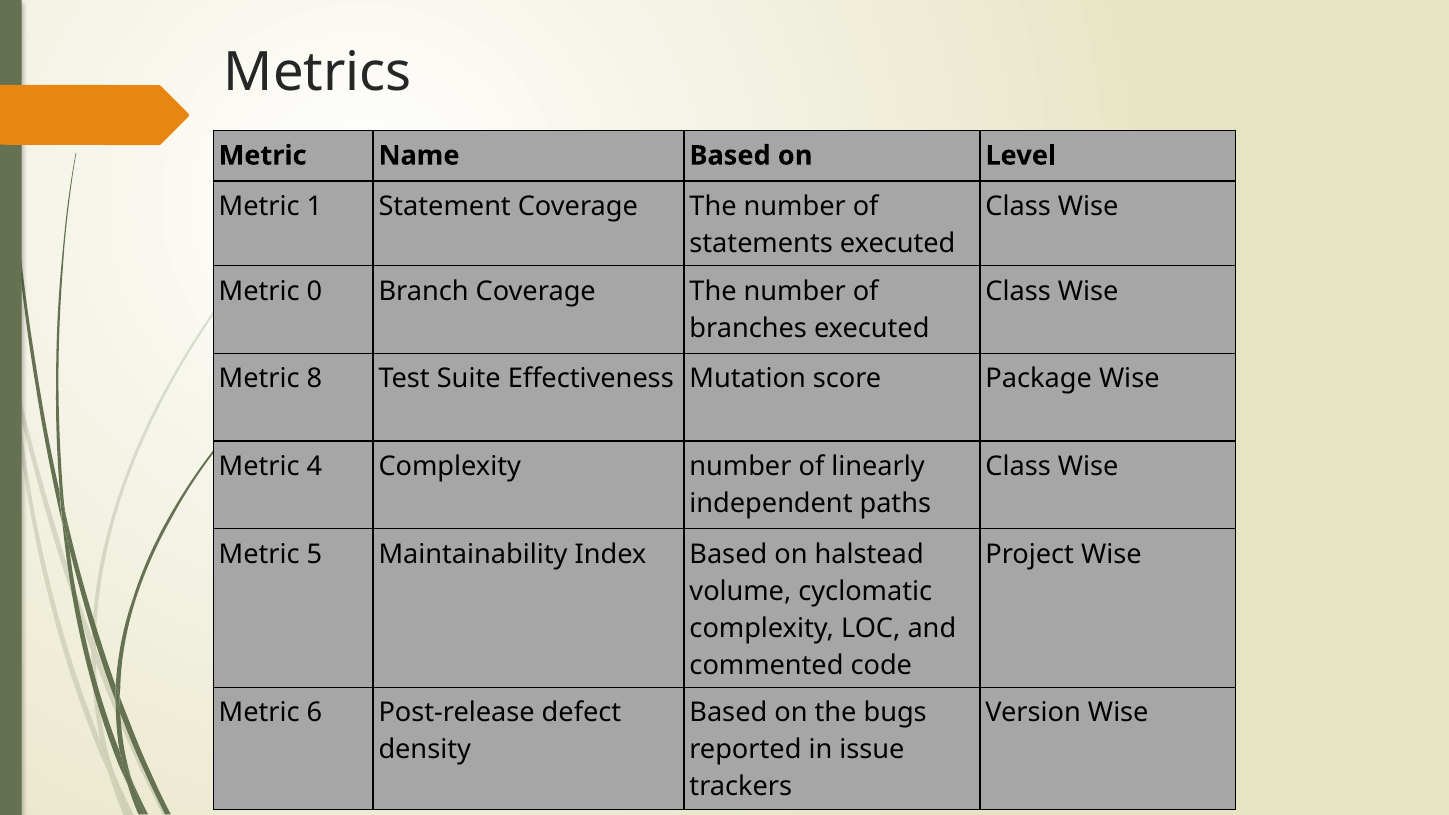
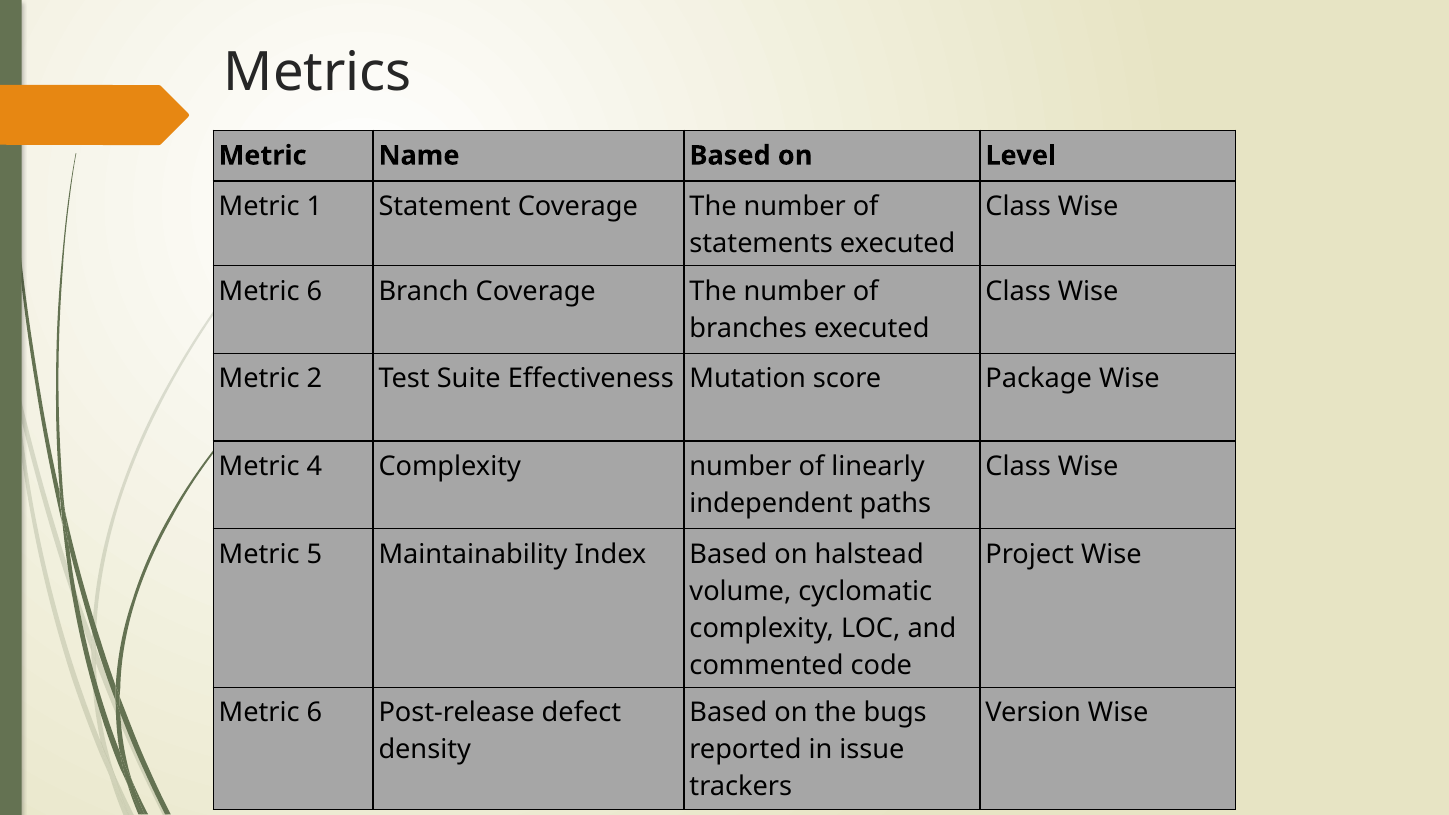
0: 0 -> 6 (314, 291)
8: 8 -> 2 (314, 379)
